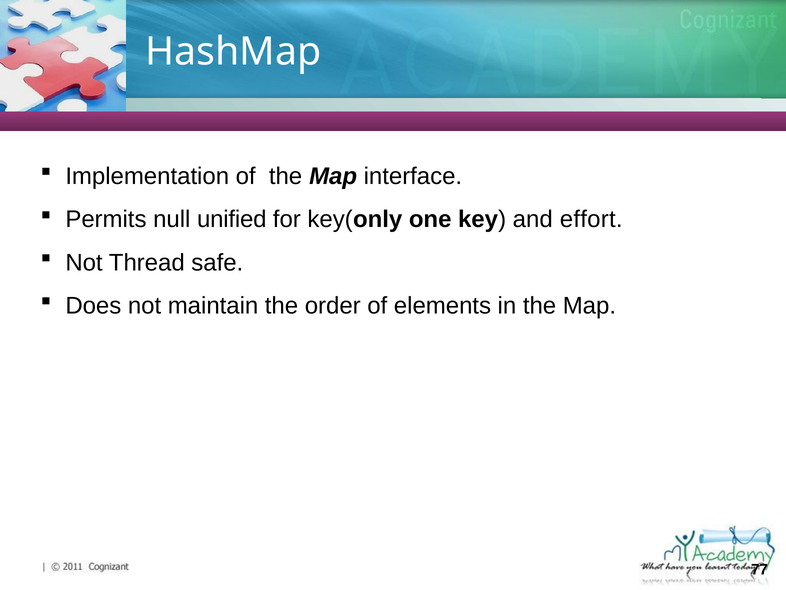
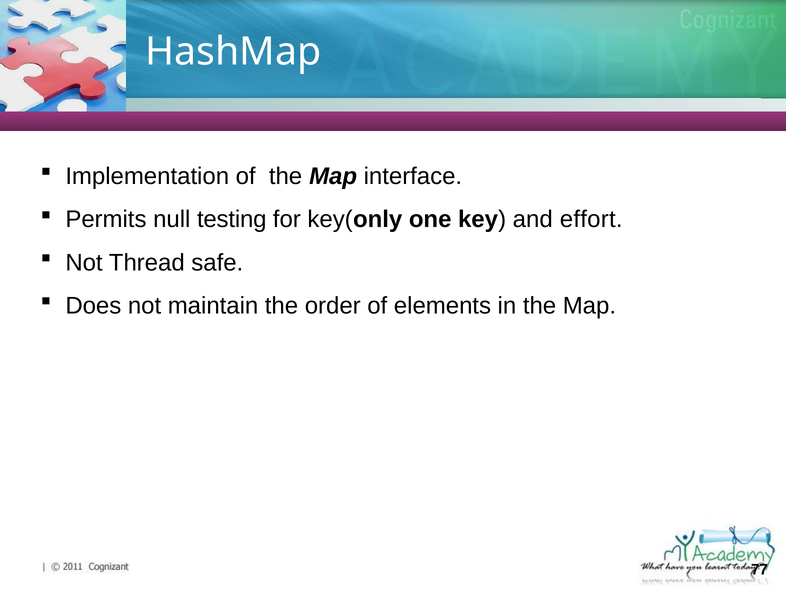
unified: unified -> testing (232, 219)
